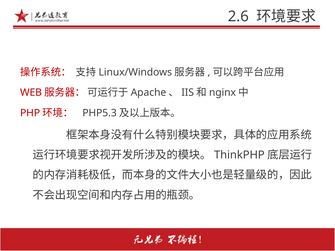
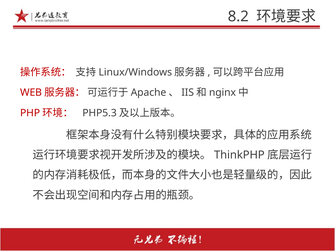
2.6: 2.6 -> 8.2 (238, 17)
